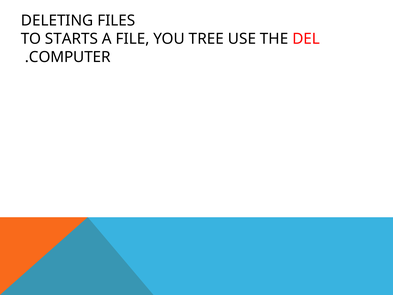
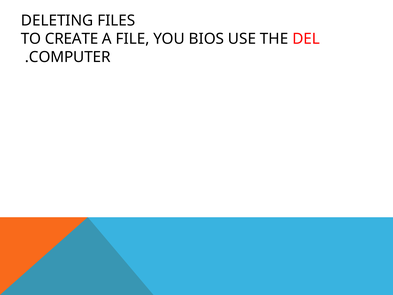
STARTS: STARTS -> CREATE (72, 39)
TREE: TREE -> BIOS (206, 39)
